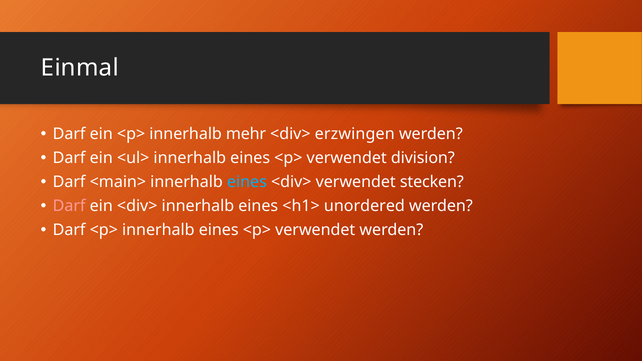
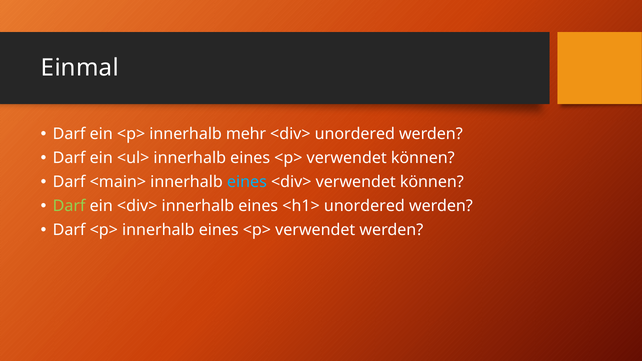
<div> erzwingen: erzwingen -> unordered (355, 134)
<p> verwendet division: division -> können (423, 158)
<div> verwendet stecken: stecken -> können (432, 182)
Darf colour: pink -> light green (69, 206)
